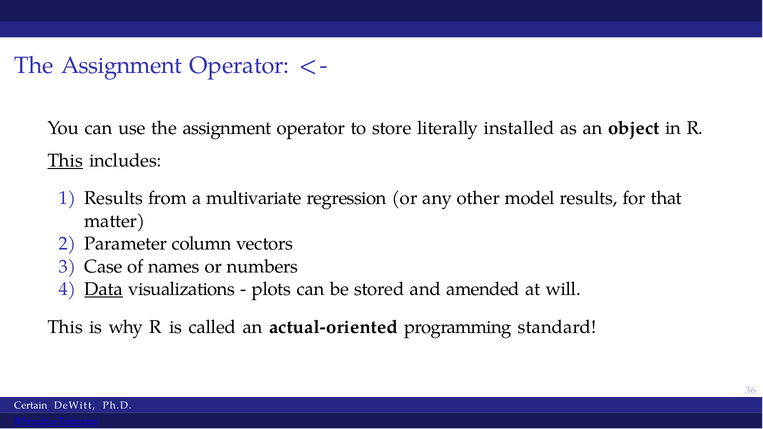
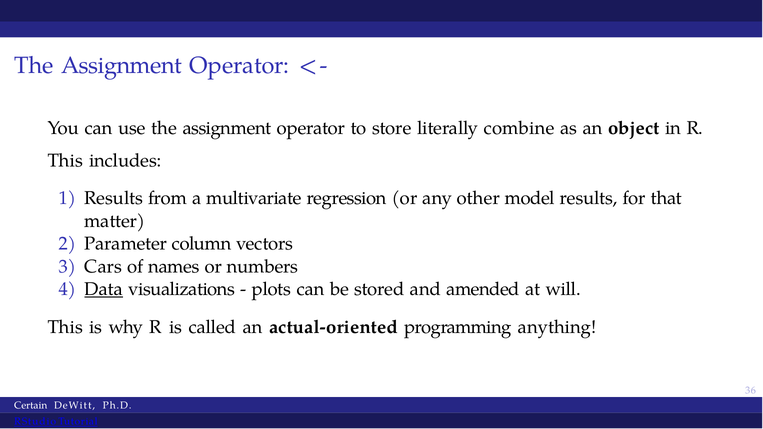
installed: installed -> combine (519, 128)
This underline: present -> none (65, 161)
Case: Case -> Cars (103, 267)
standard: standard -> anything (557, 327)
